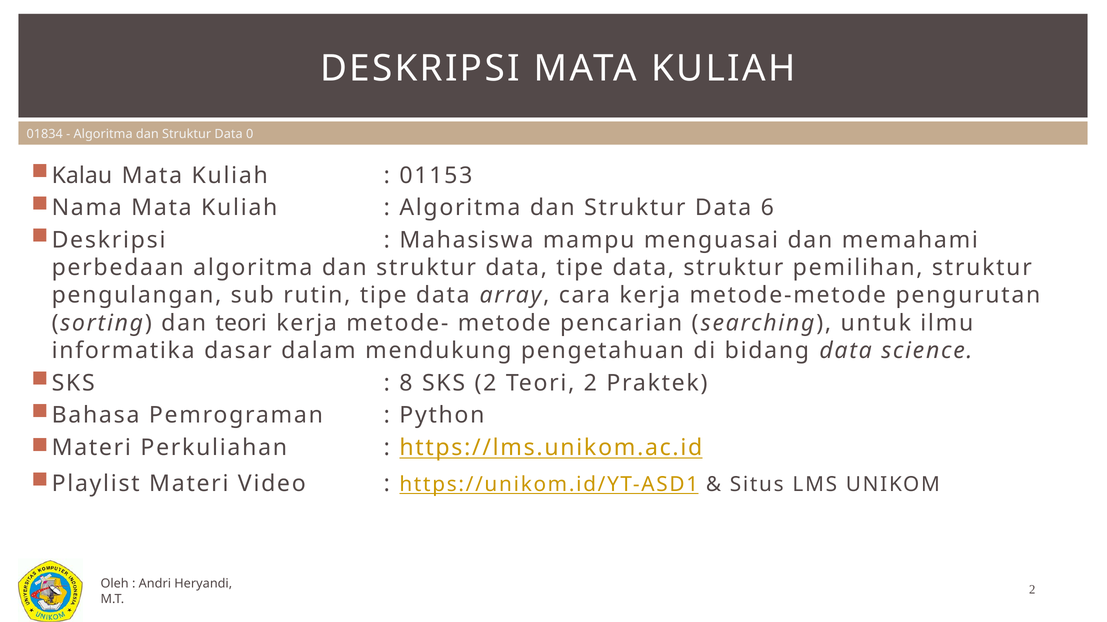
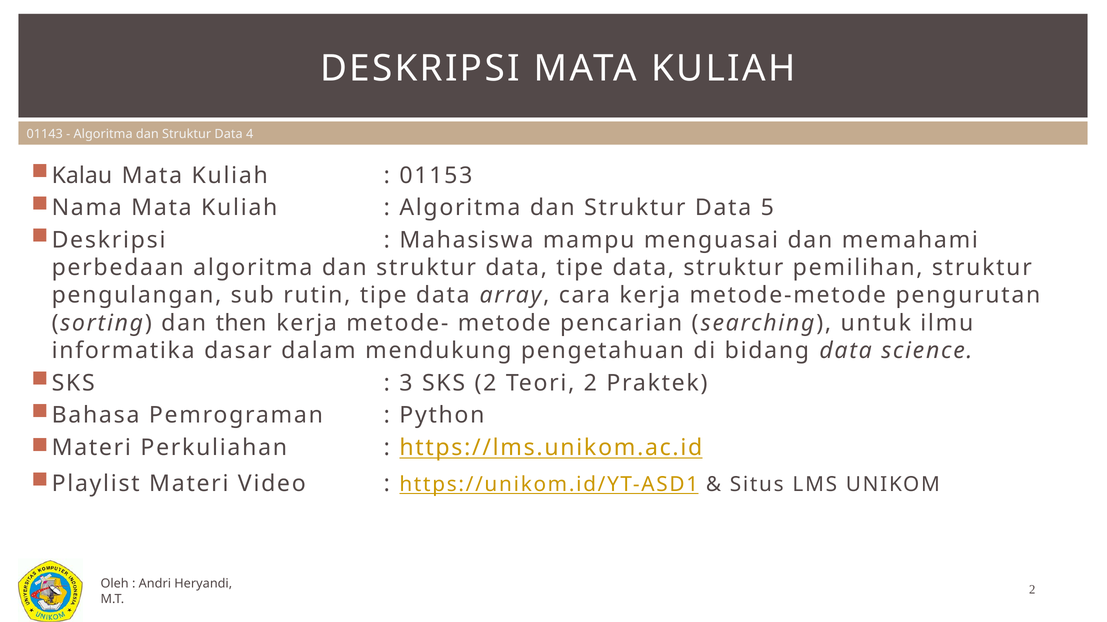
01834: 01834 -> 01143 (45, 134)
0: 0 -> 4 (250, 134)
6: 6 -> 5 (767, 208)
dan teori: teori -> then (241, 323)
8: 8 -> 3 (406, 383)
